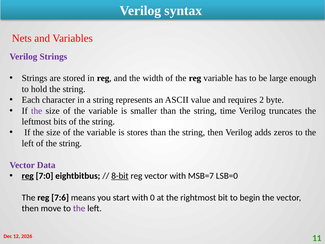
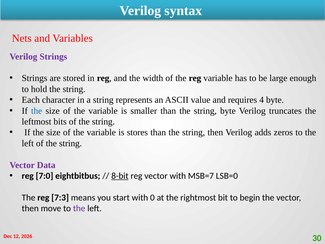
2: 2 -> 4 (262, 100)
the colour: purple -> blue (37, 111)
string time: time -> byte (228, 111)
reg underline: present -> none (28, 176)
7:6: 7:6 -> 7:3 (60, 197)
11: 11 -> 30 (317, 238)
